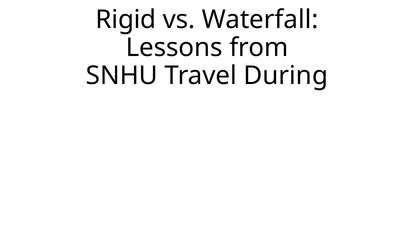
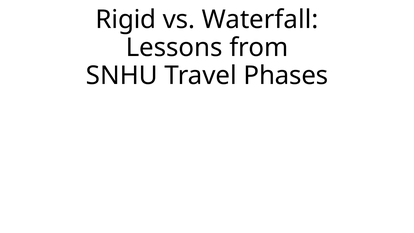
During: During -> Phases (286, 76)
